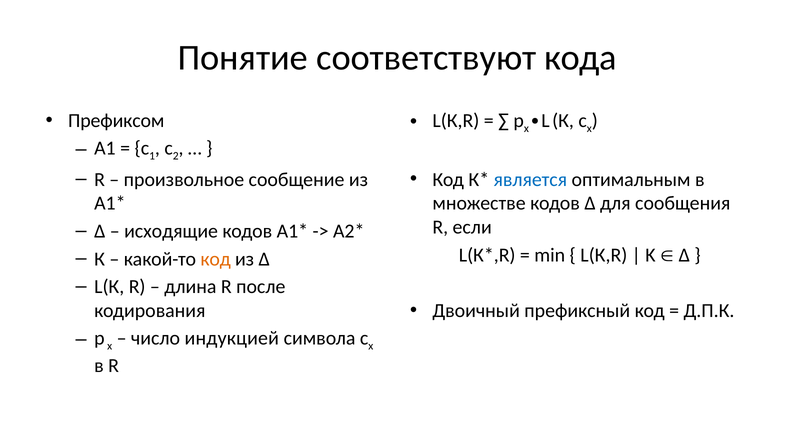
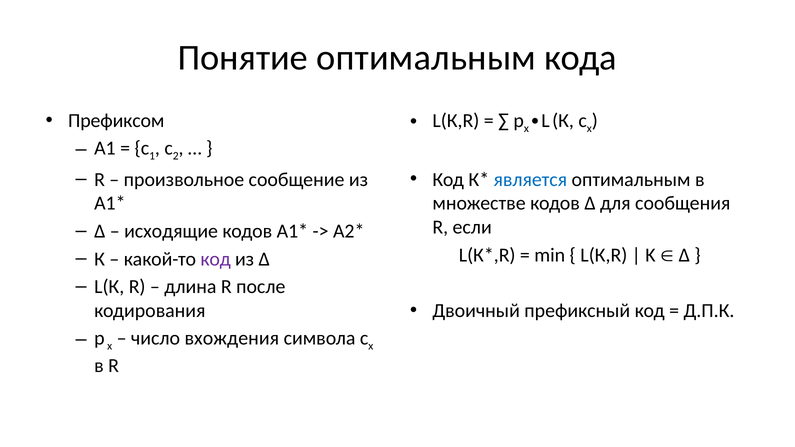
Понятие соответствуют: соответствуют -> оптимальным (426, 58)
код colour: orange -> purple (216, 259)
индукцией: индукцией -> вхождения (232, 339)
